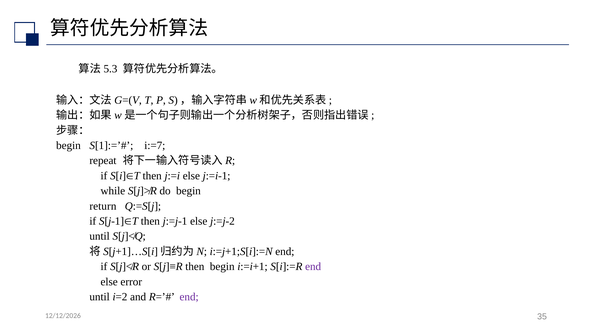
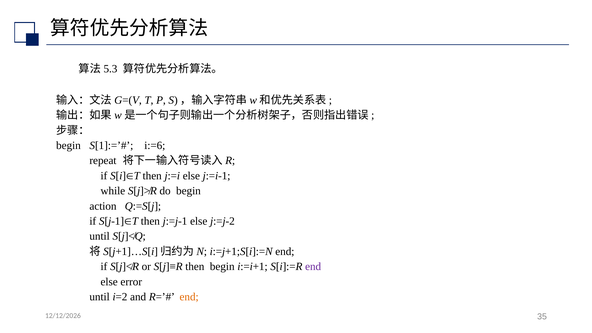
i:=7: i:=7 -> i:=6 (155, 145)
return: return -> action (103, 206)
end colour: purple -> orange (189, 297)
